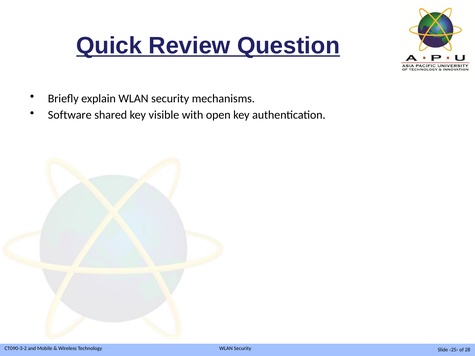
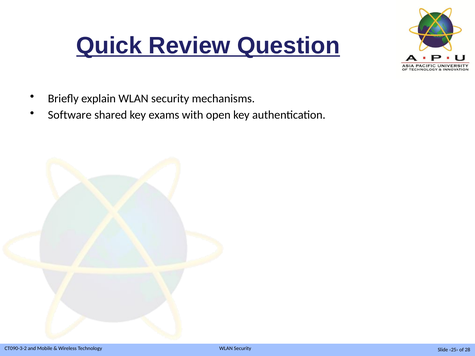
visible: visible -> exams (164, 115)
